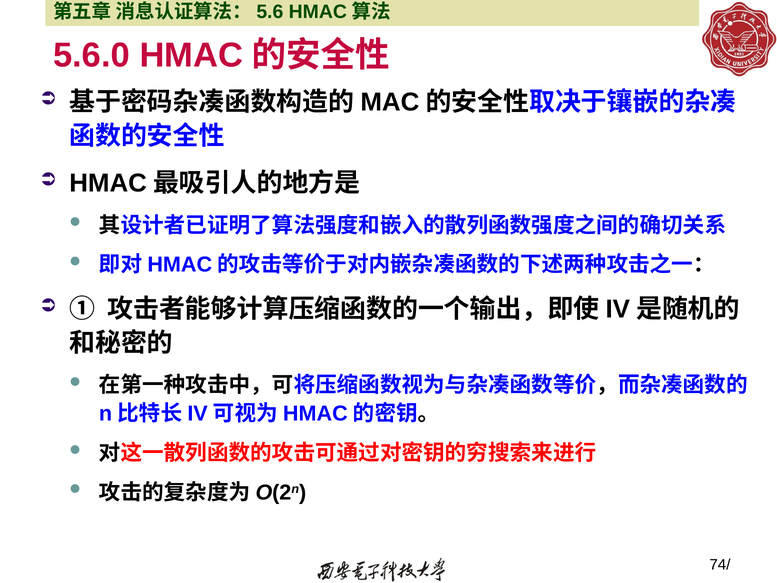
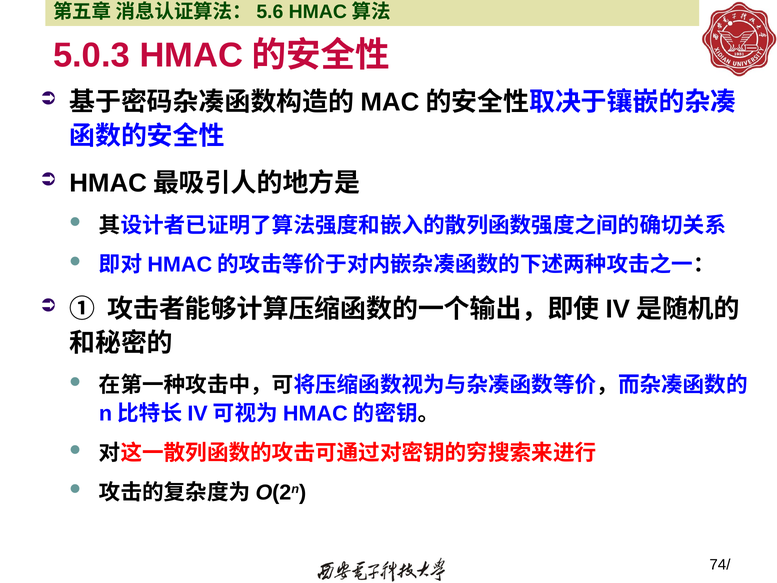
5.6.0: 5.6.0 -> 5.0.3 (91, 55)
